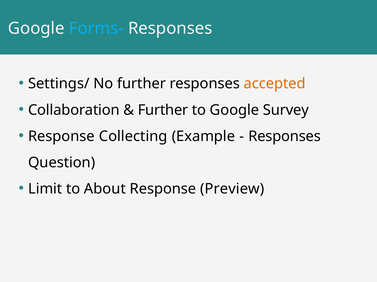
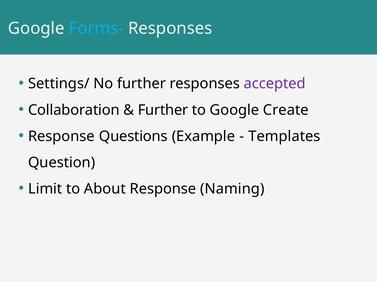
accepted colour: orange -> purple (275, 84)
Survey: Survey -> Create (286, 110)
Collecting: Collecting -> Questions (133, 137)
Responses: Responses -> Templates (284, 137)
Preview: Preview -> Naming (232, 189)
